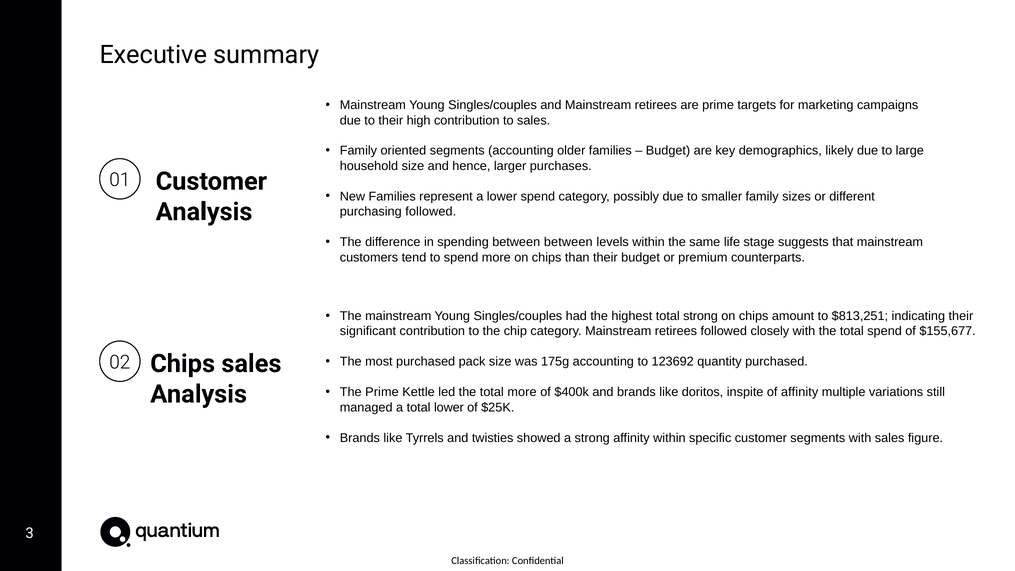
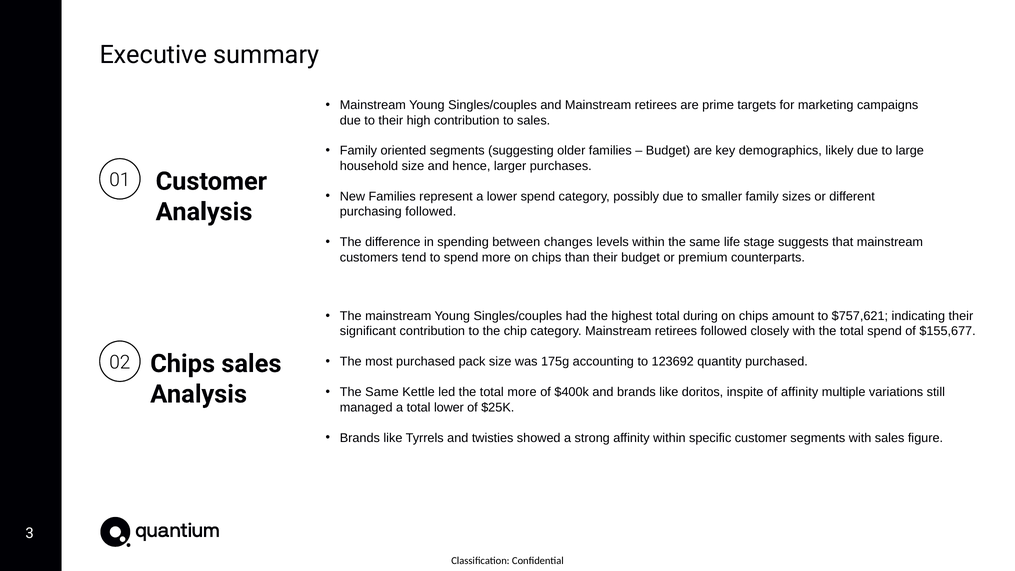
segments accounting: accounting -> suggesting (521, 151)
between between: between -> changes (568, 242)
total strong: strong -> during (701, 316)
$813,251: $813,251 -> $757,621 (860, 316)
Prime: Prime -> Same (382, 392)
